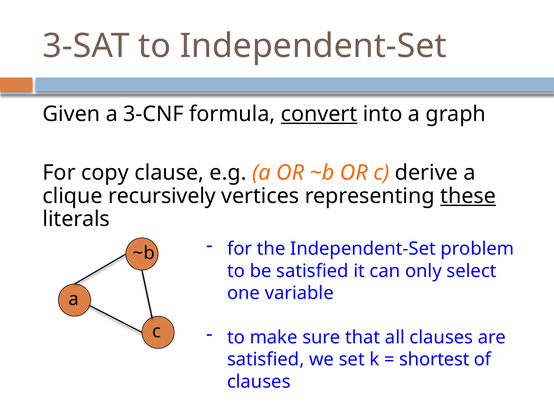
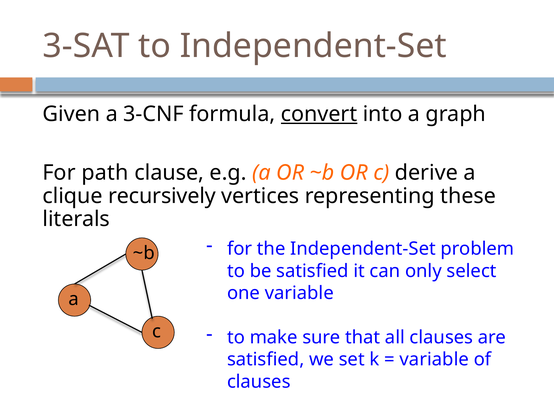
copy: copy -> path (105, 173)
these underline: present -> none (468, 196)
shortest: shortest -> variable (434, 360)
